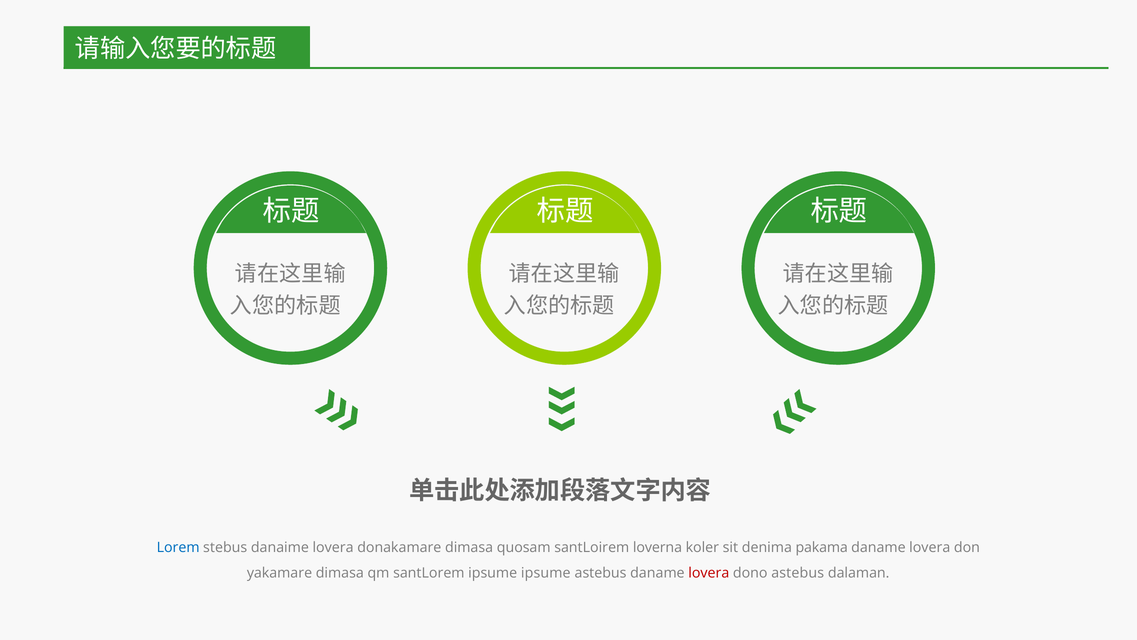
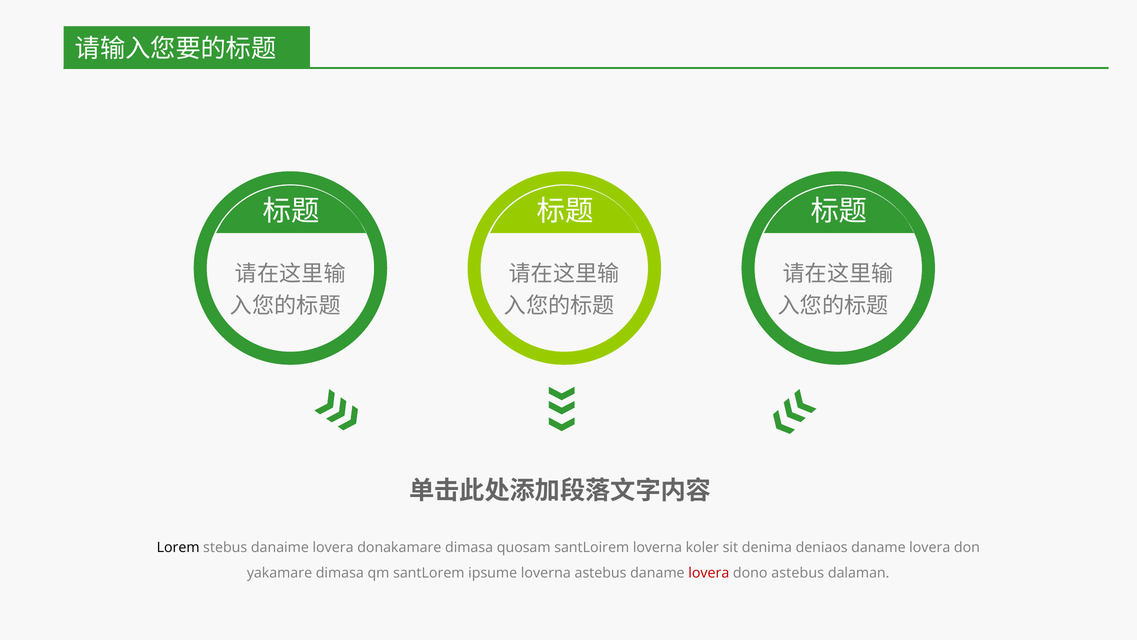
Lorem colour: blue -> black (178, 547)
pakama: pakama -> deniaos (822, 547)
ipsume ipsume: ipsume -> loverna (546, 573)
